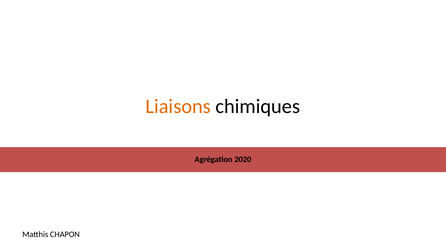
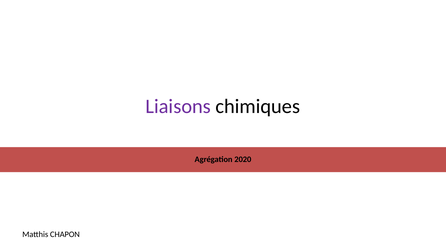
Liaisons colour: orange -> purple (178, 106)
